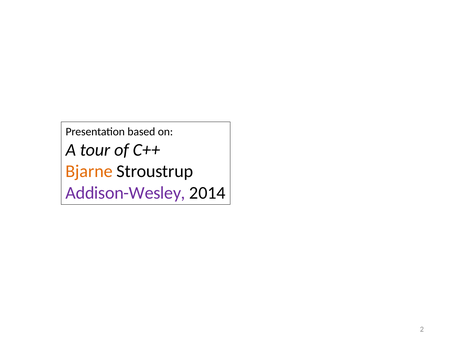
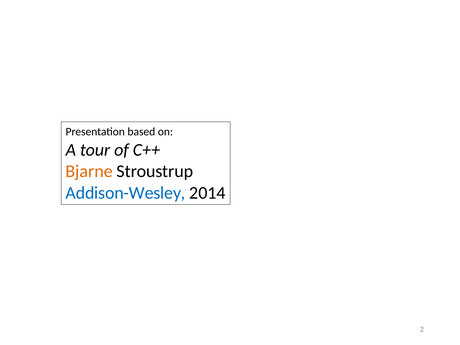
Addison-Wesley colour: purple -> blue (126, 193)
